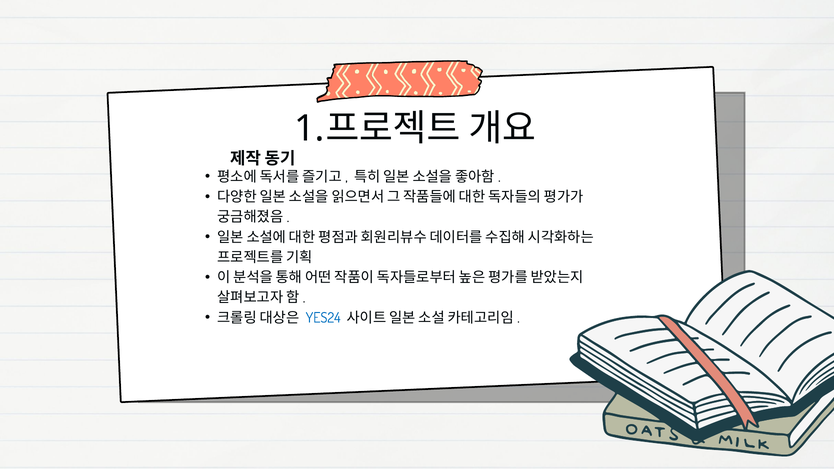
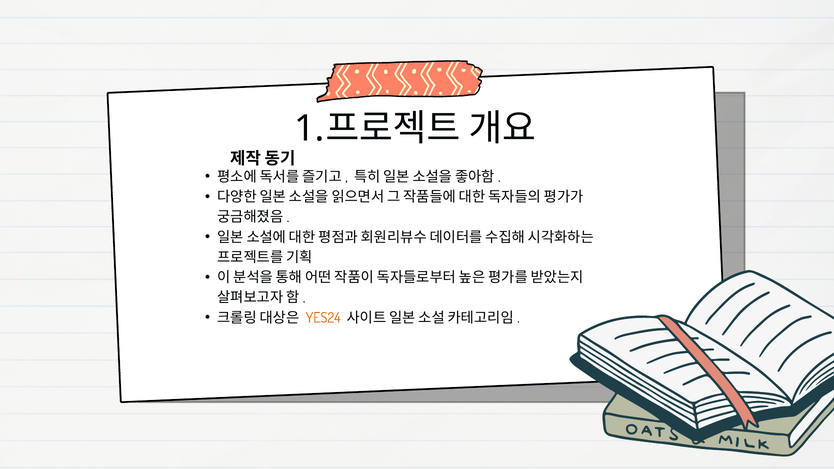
YES24 colour: blue -> orange (323, 318)
